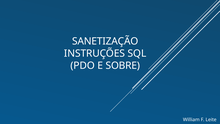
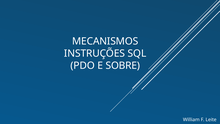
SANETIZAÇÃO: SANETIZAÇÃO -> MECANISMOS (105, 41)
